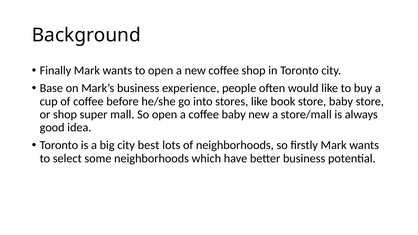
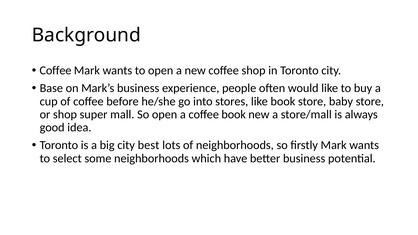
Finally: Finally -> Coffee (56, 71)
coffee baby: baby -> book (234, 115)
